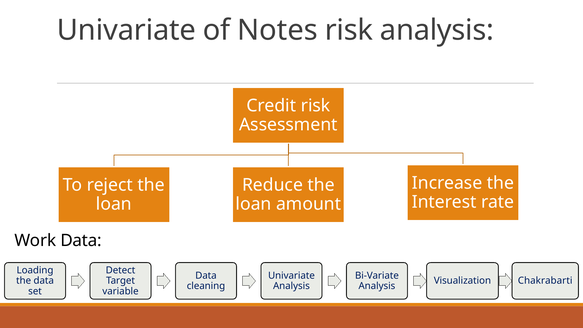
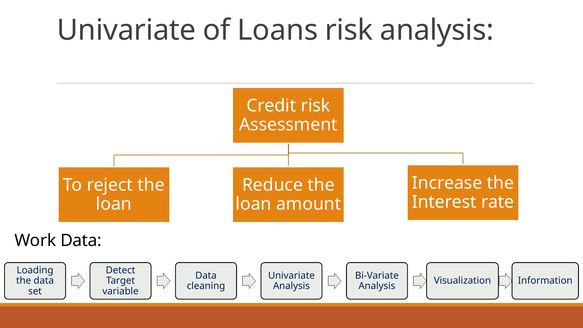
Notes: Notes -> Loans (278, 30)
Chakrabarti: Chakrabarti -> Information (545, 281)
